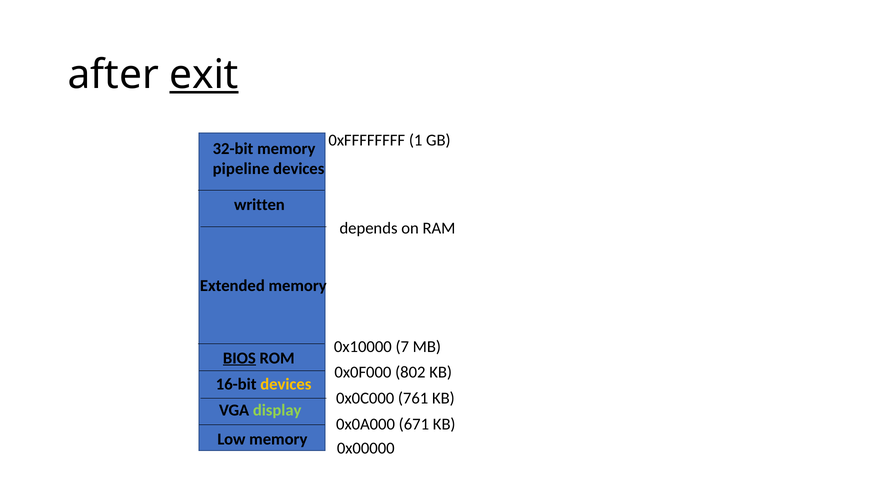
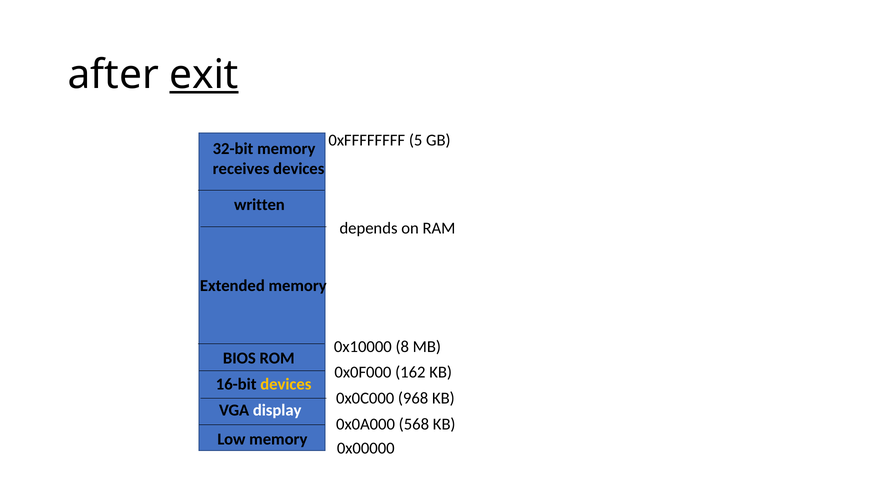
1: 1 -> 5 (416, 140)
pipeline: pipeline -> receives (241, 168)
7: 7 -> 8 (402, 346)
BIOS underline: present -> none (239, 358)
802: 802 -> 162 (410, 372)
761: 761 -> 968 (413, 398)
display colour: light green -> white (277, 410)
671: 671 -> 568 (414, 424)
